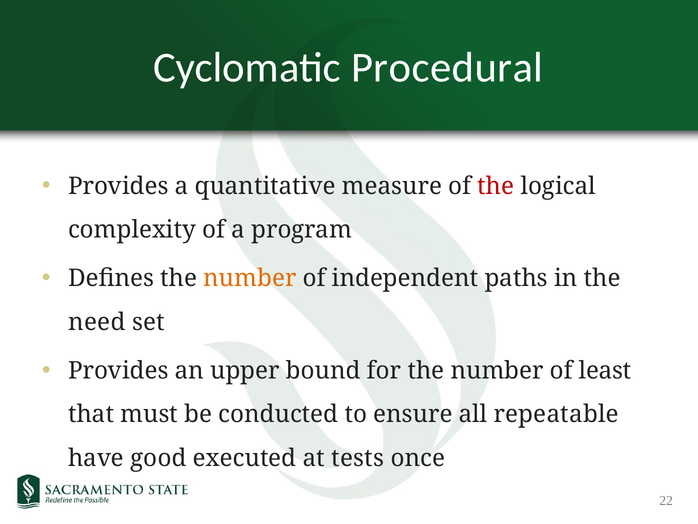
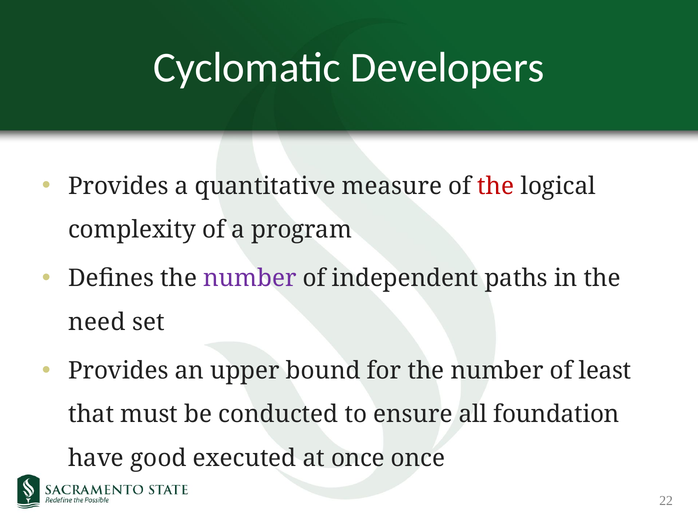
Procedural: Procedural -> Developers (447, 68)
number colour: orange -> purple (250, 278)
repeatable: repeatable -> foundation (556, 414)
at tests: tests -> once (358, 458)
